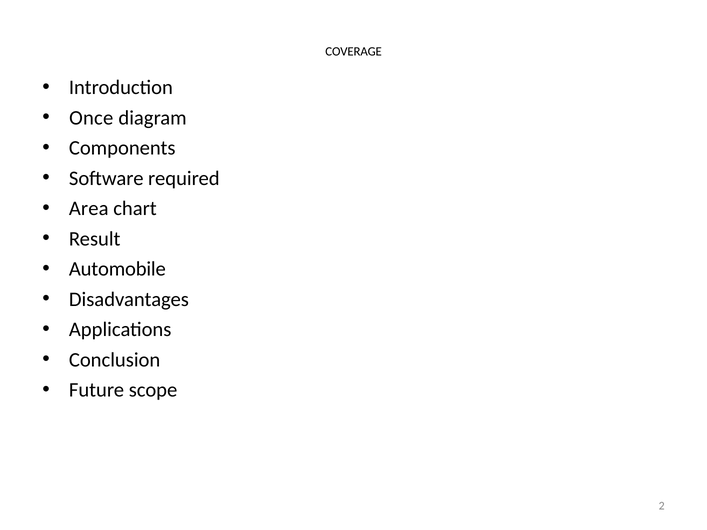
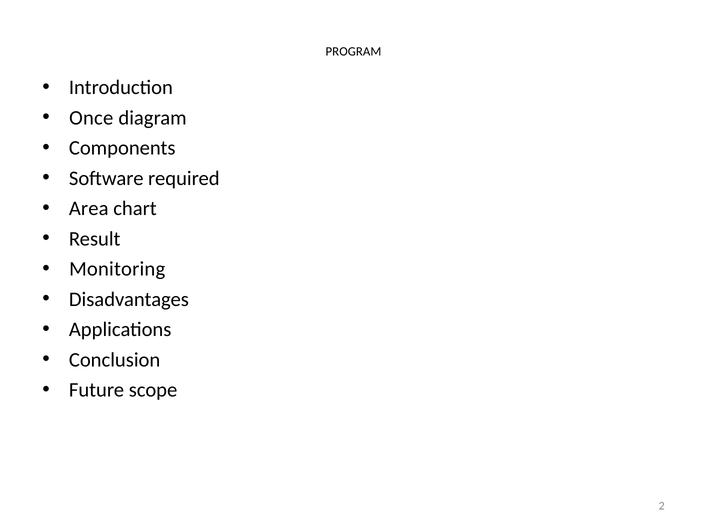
COVERAGE: COVERAGE -> PROGRAM (353, 52)
Automobile: Automobile -> Monitoring (117, 269)
